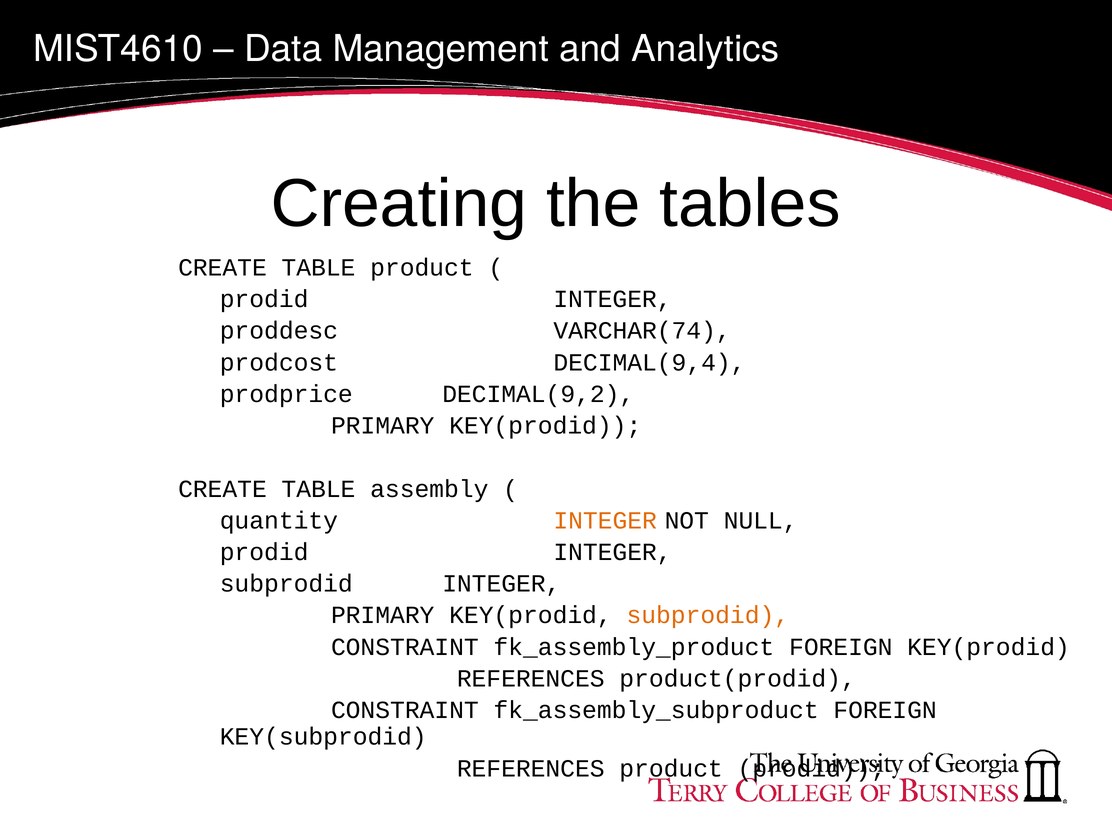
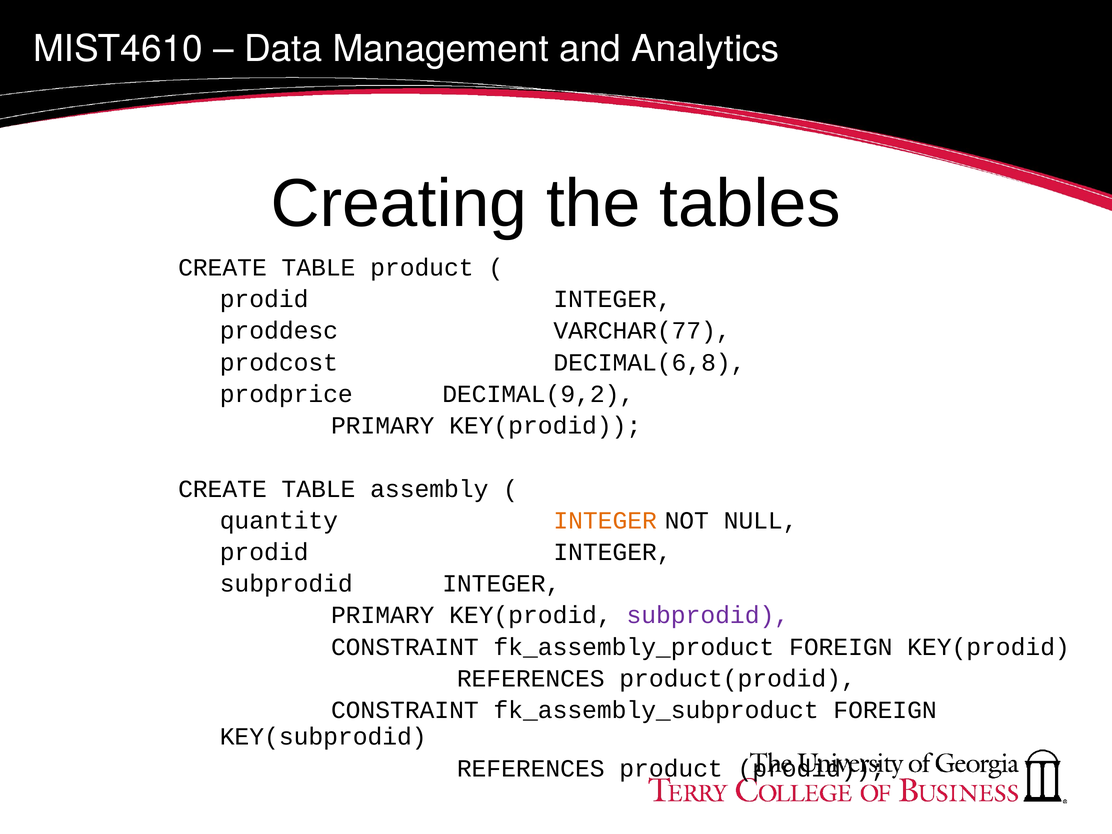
VARCHAR(74: VARCHAR(74 -> VARCHAR(77 (642, 331)
DECIMAL(9,4: DECIMAL(9,4 -> DECIMAL(6,8 (649, 362)
subprodid colour: orange -> purple (708, 615)
